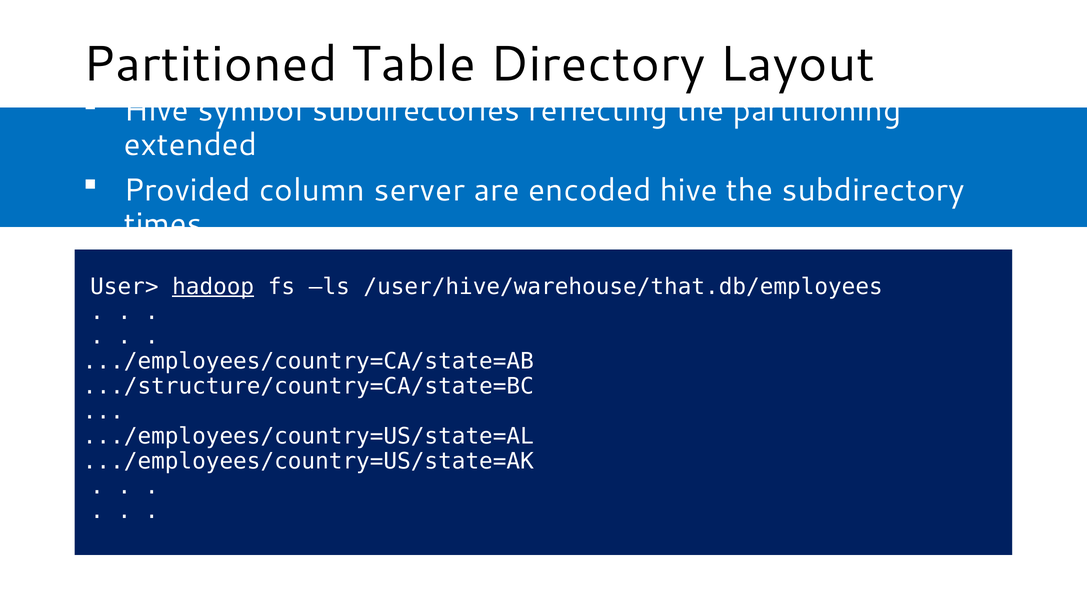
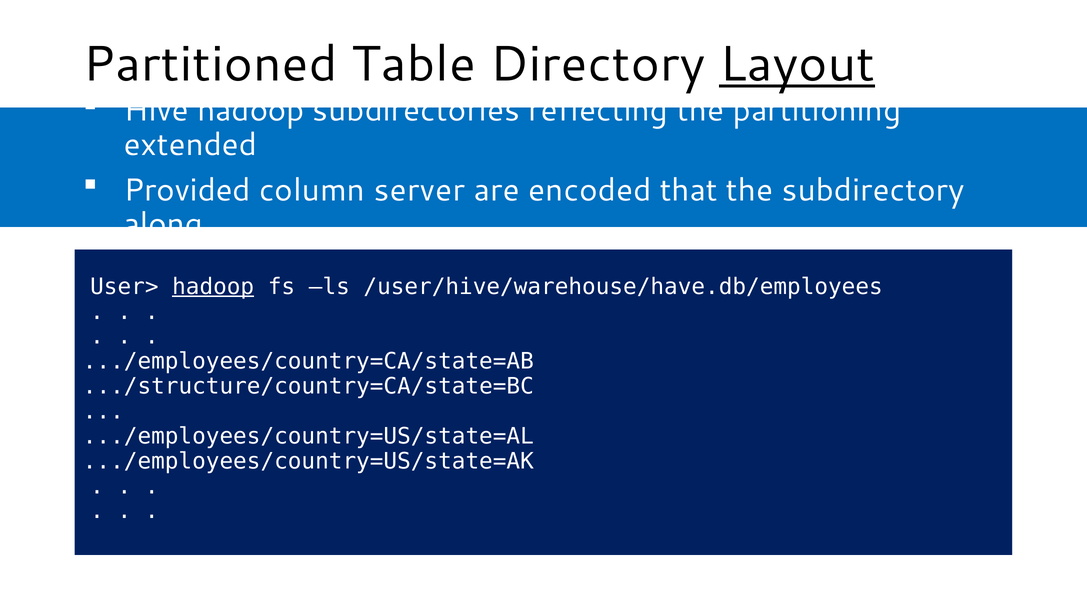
Layout underline: none -> present (797, 64)
Hive symbol: symbol -> hadoop (251, 110)
encoded hive: hive -> that (689, 190)
times: times -> along (163, 225)
/user/hive/warehouse/that.db/employees: /user/hive/warehouse/that.db/employees -> /user/hive/warehouse/have.db/employees (623, 287)
